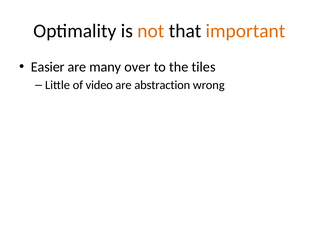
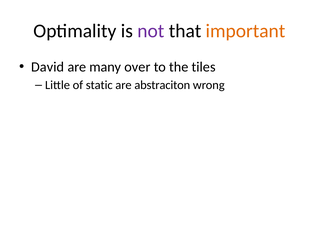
not colour: orange -> purple (151, 31)
Easier: Easier -> David (48, 67)
video: video -> static (99, 85)
abstraction: abstraction -> abstraciton (162, 85)
